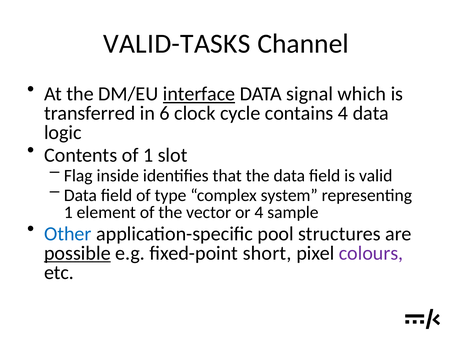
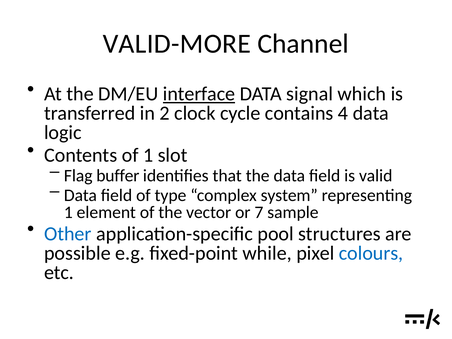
VALID-TASKS: VALID-TASKS -> VALID-MORE (177, 44)
6: 6 -> 2 (165, 113)
inside: inside -> buffer (118, 176)
or 4: 4 -> 7 (259, 212)
possible underline: present -> none (77, 253)
short: short -> while (267, 253)
colours colour: purple -> blue (371, 253)
